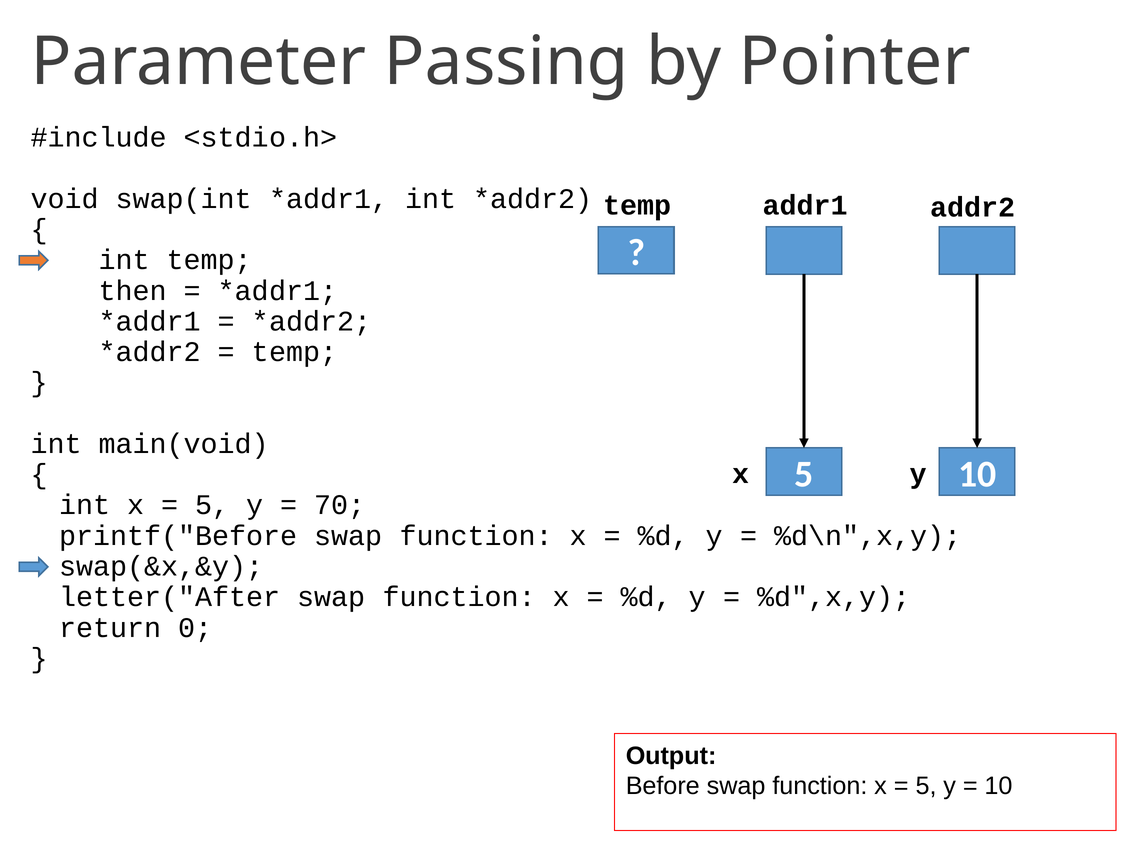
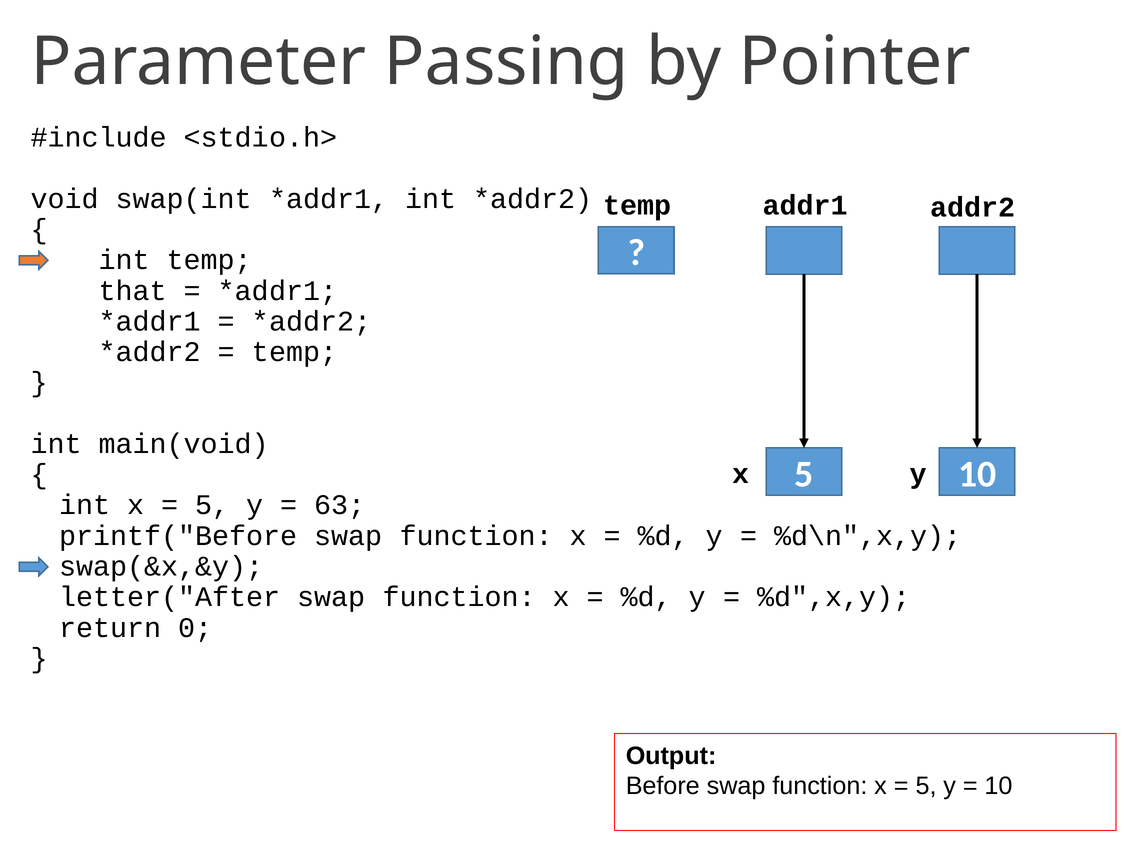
then: then -> that (133, 291)
70: 70 -> 63 (340, 505)
